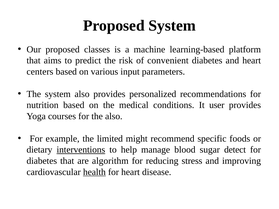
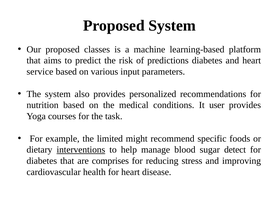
convenient: convenient -> predictions (168, 61)
centers: centers -> service (40, 72)
the also: also -> task (114, 116)
algorithm: algorithm -> comprises (110, 161)
health underline: present -> none (94, 172)
